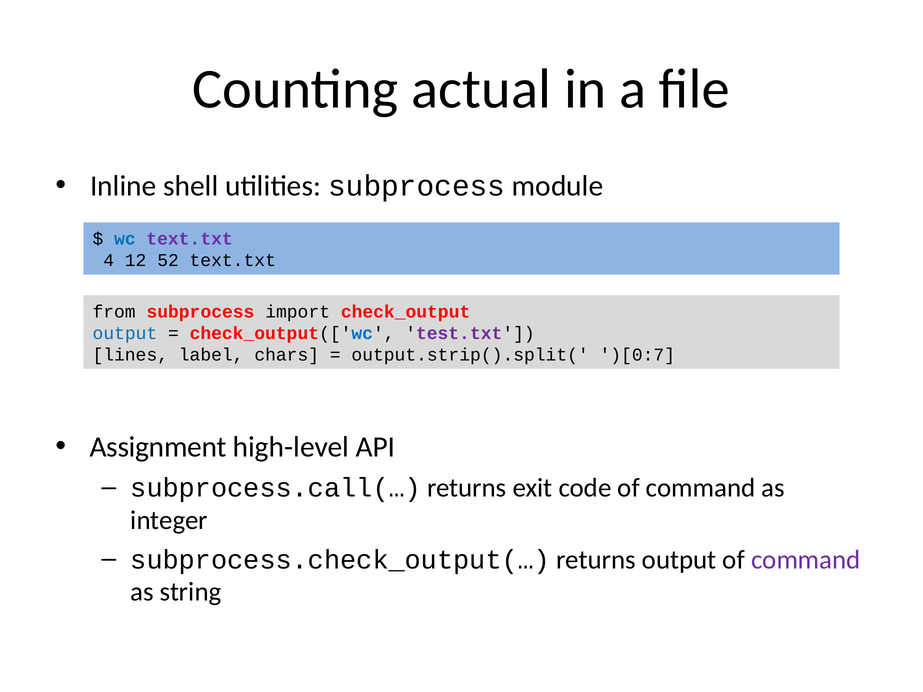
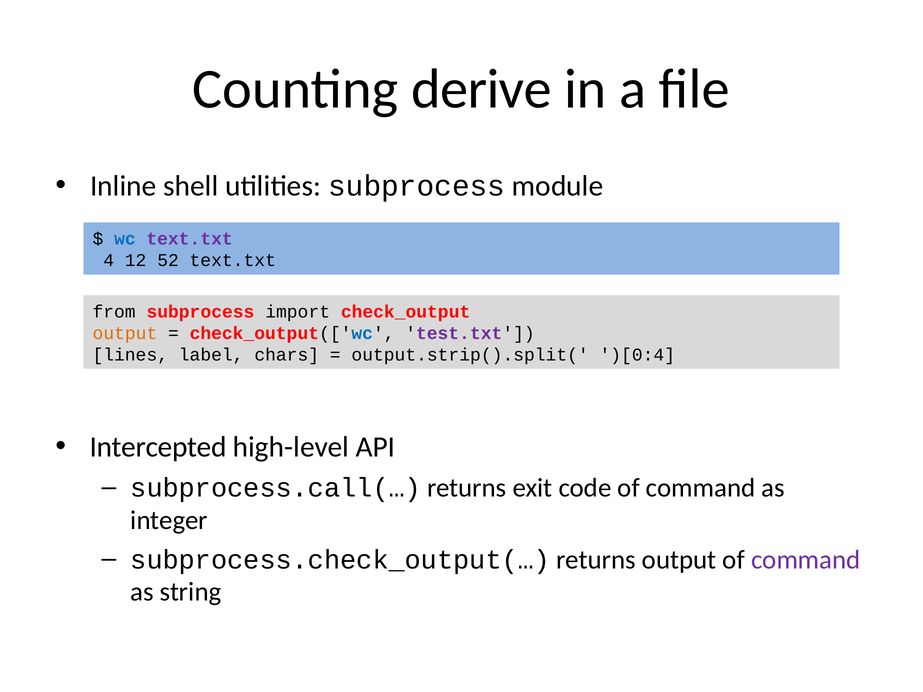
actual: actual -> derive (481, 89)
output colour: blue -> orange (125, 333)
)[0:7: )[0:7 -> )[0:4 (637, 355)
Assignment: Assignment -> Intercepted (158, 447)
